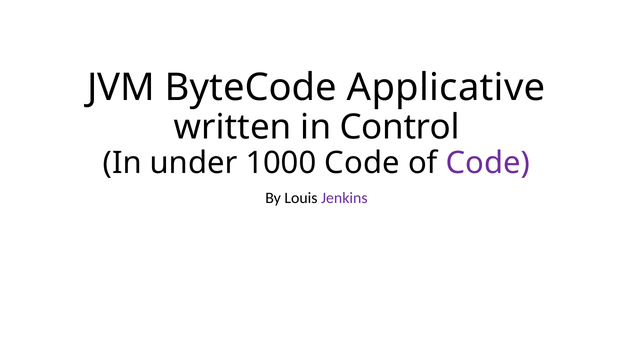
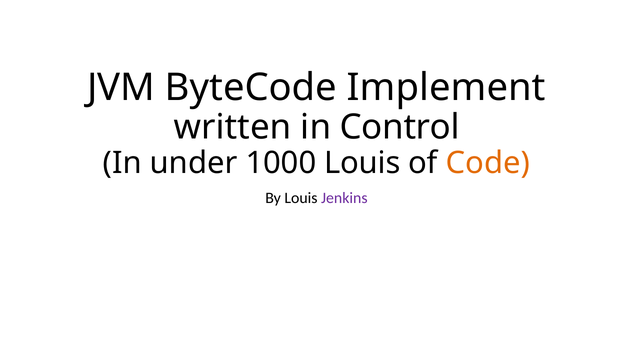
Applicative: Applicative -> Implement (446, 88)
1000 Code: Code -> Louis (362, 163)
Code colour: purple -> orange (488, 163)
